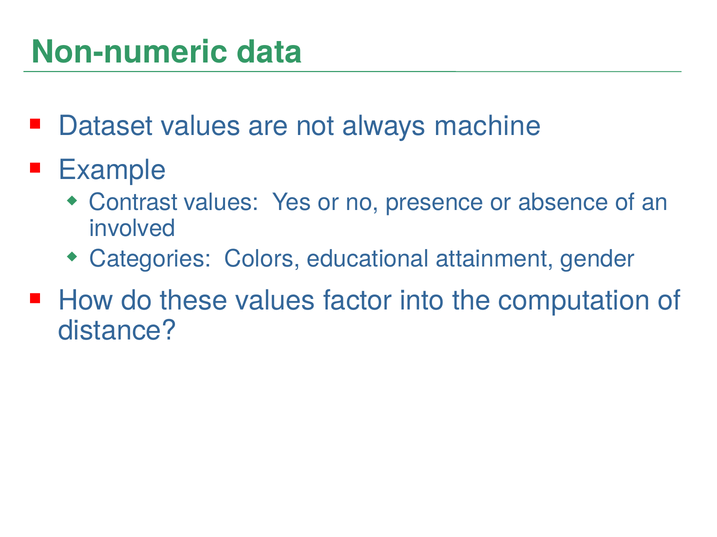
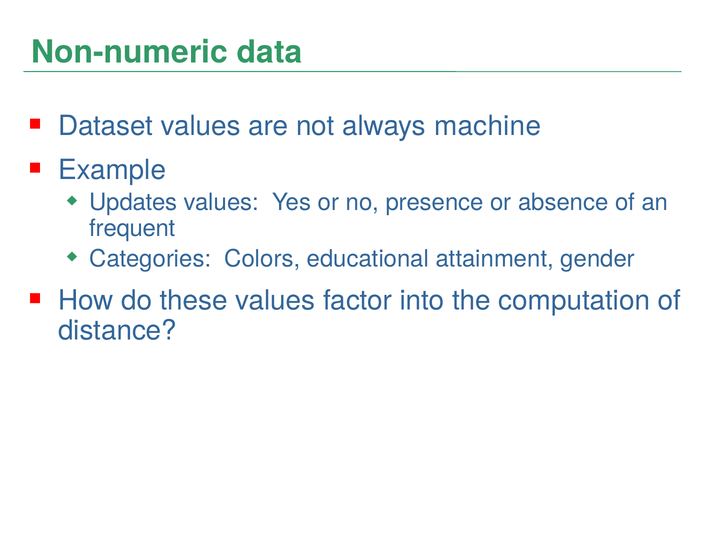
Contrast: Contrast -> Updates (133, 203)
involved: involved -> frequent (132, 229)
